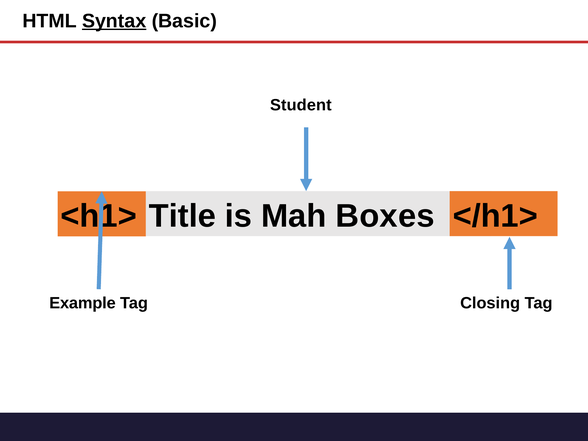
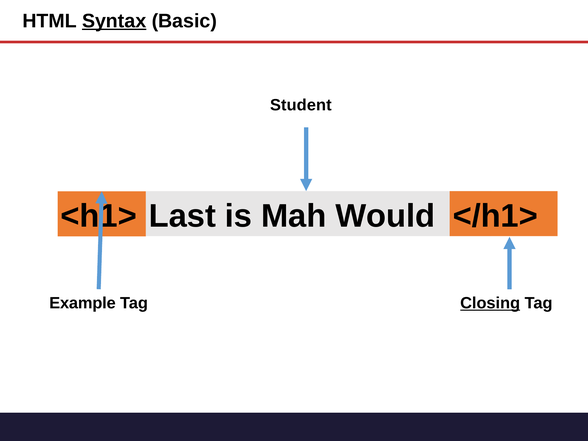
Title: Title -> Last (182, 216)
Boxes: Boxes -> Would (385, 216)
Closing underline: none -> present (490, 303)
